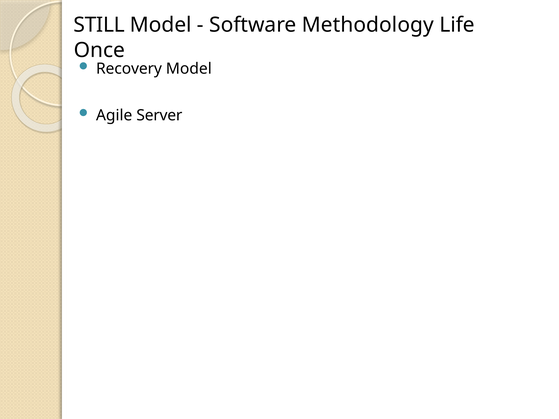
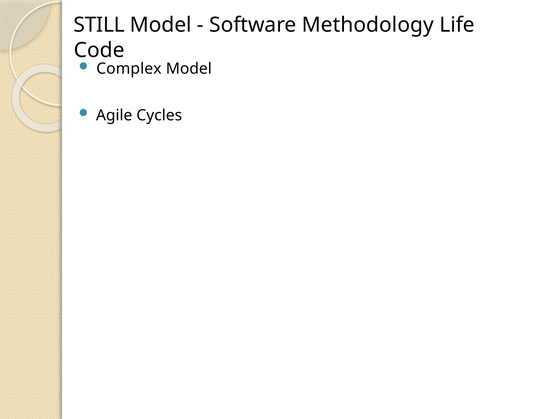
Once: Once -> Code (99, 50)
Recovery: Recovery -> Complex (129, 69)
Server: Server -> Cycles (159, 115)
